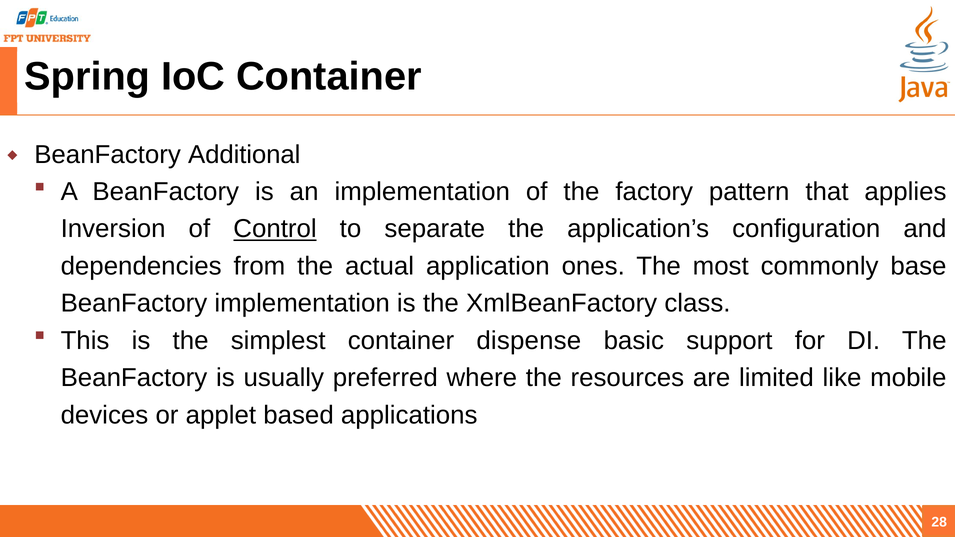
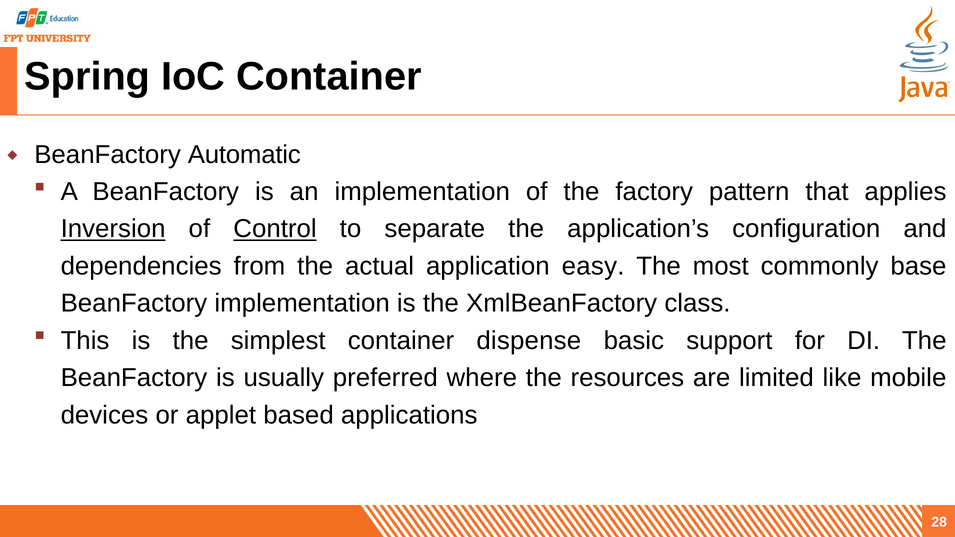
Additional: Additional -> Automatic (244, 155)
Inversion underline: none -> present (113, 229)
ones: ones -> easy (593, 266)
